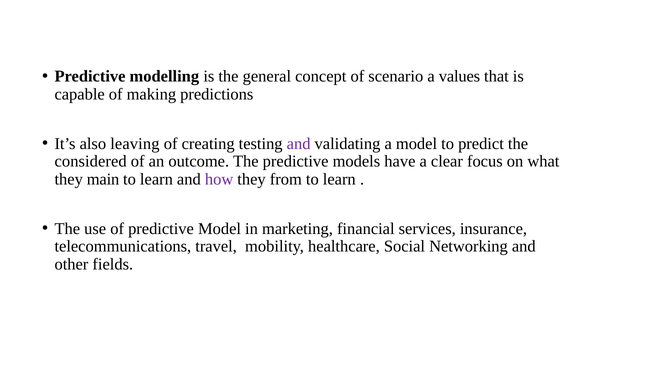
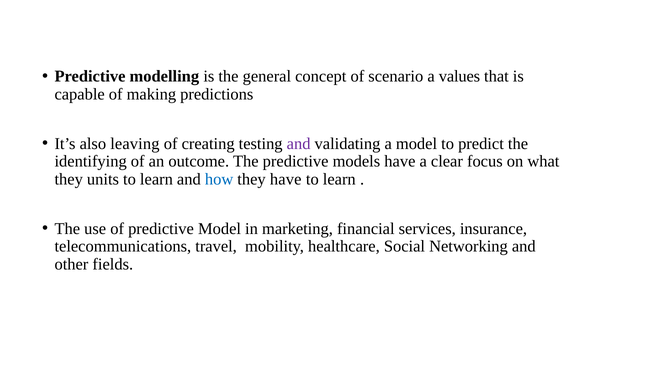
considered: considered -> identifying (91, 161)
main: main -> units (103, 179)
how colour: purple -> blue (219, 179)
they from: from -> have (286, 179)
